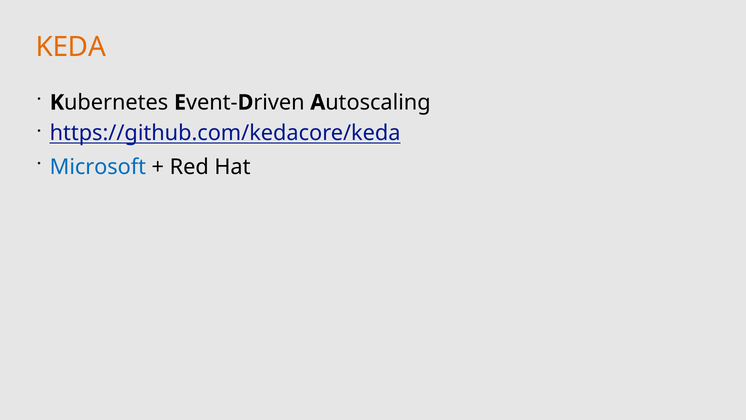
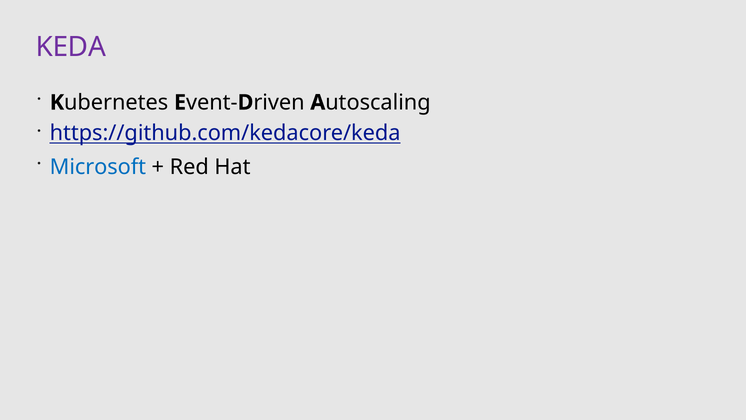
KEDA colour: orange -> purple (71, 47)
